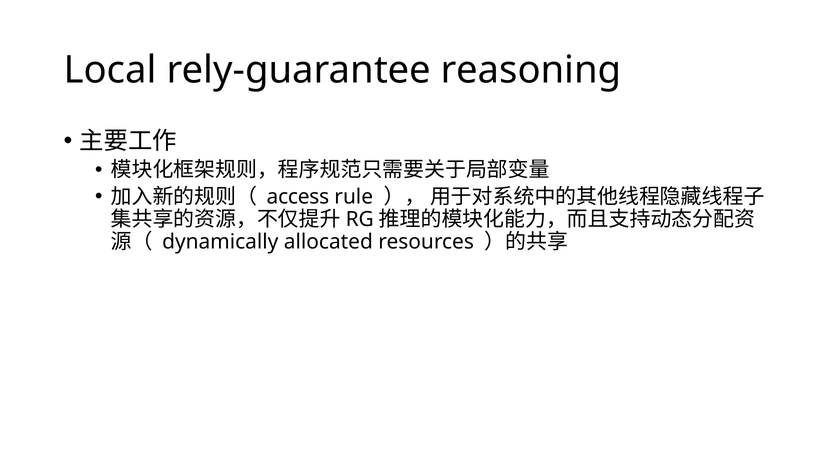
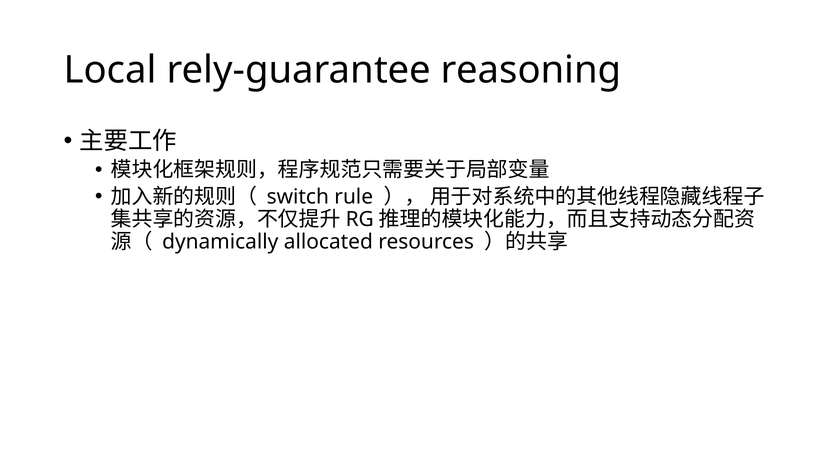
access: access -> switch (298, 197)
